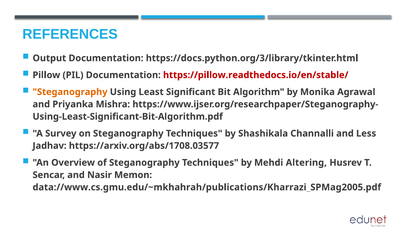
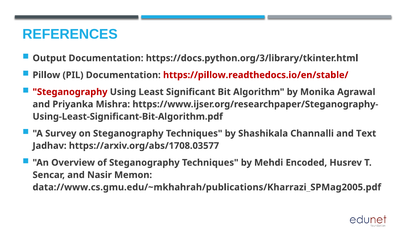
Steganography colour: orange -> red (70, 92)
Less: Less -> Text (366, 133)
Altering: Altering -> Encoded (306, 162)
